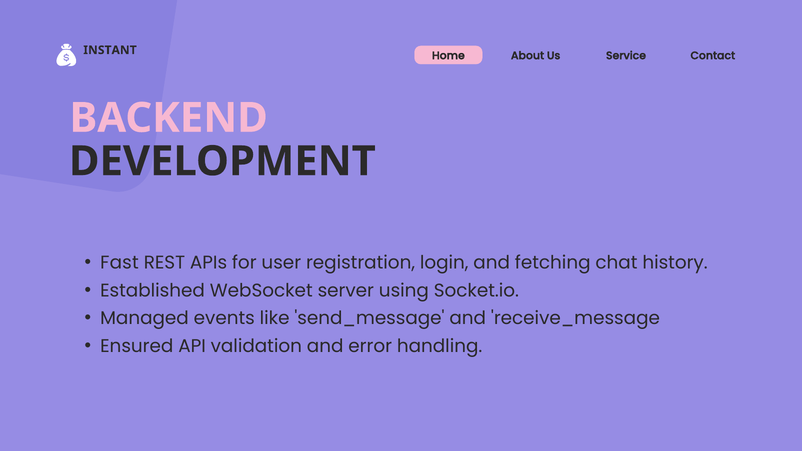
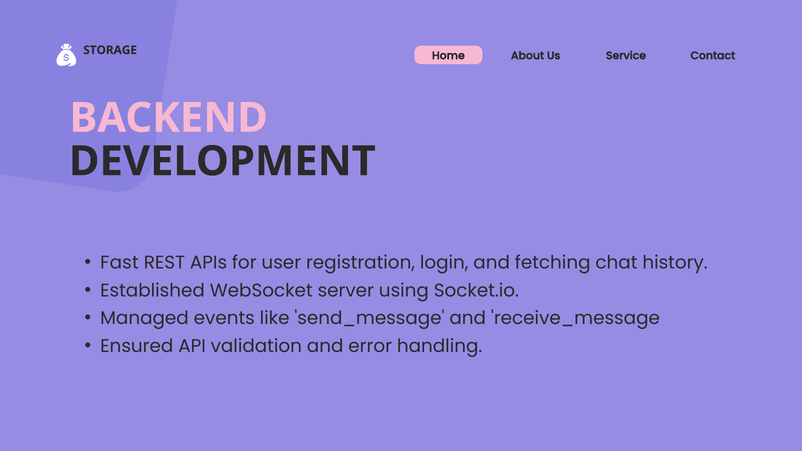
INSTANT: INSTANT -> STORAGE (110, 50)
